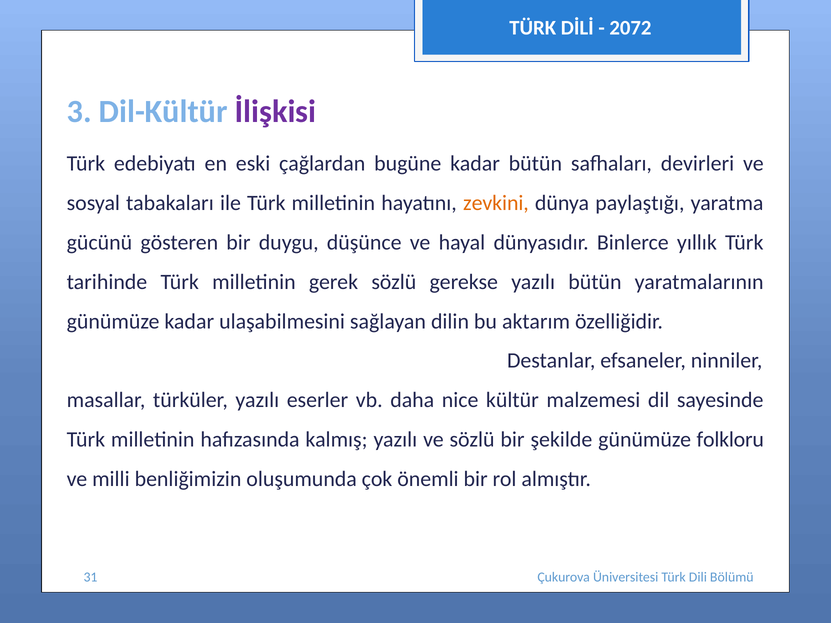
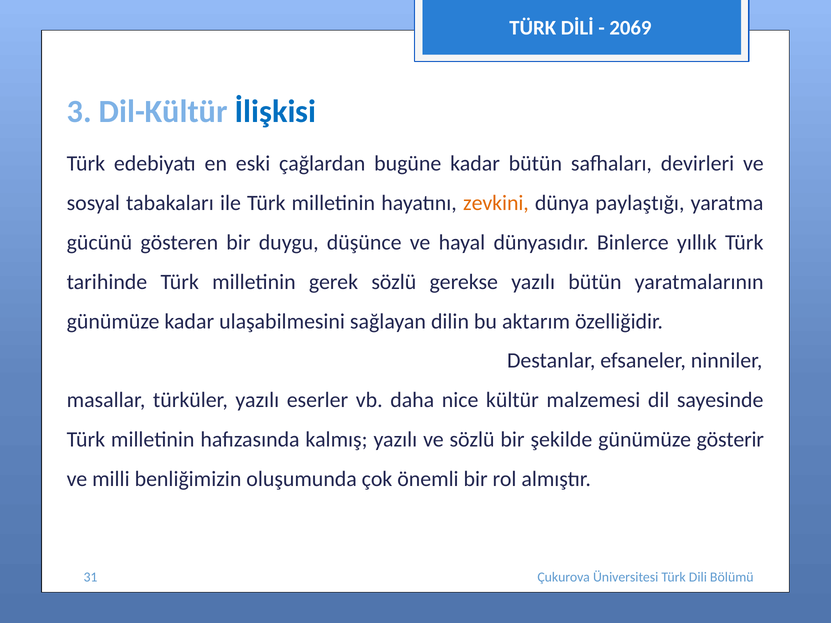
2072: 2072 -> 2069 (630, 28)
İlişkisi colour: purple -> blue (275, 112)
folkloru: folkloru -> gösterir (730, 440)
